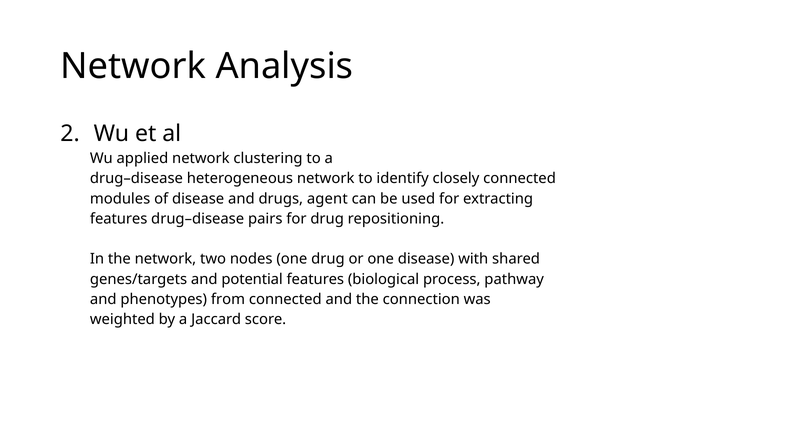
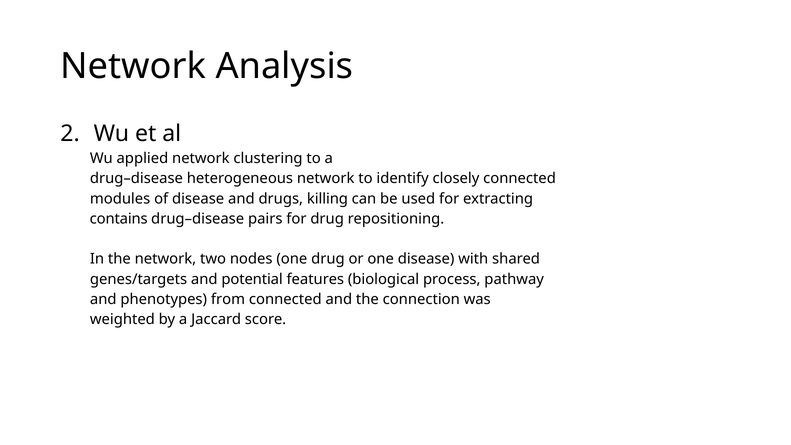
agent: agent -> killing (327, 199)
features: features -> contains (119, 219)
